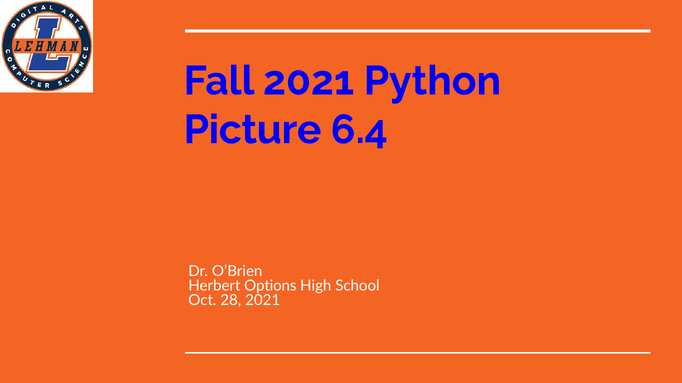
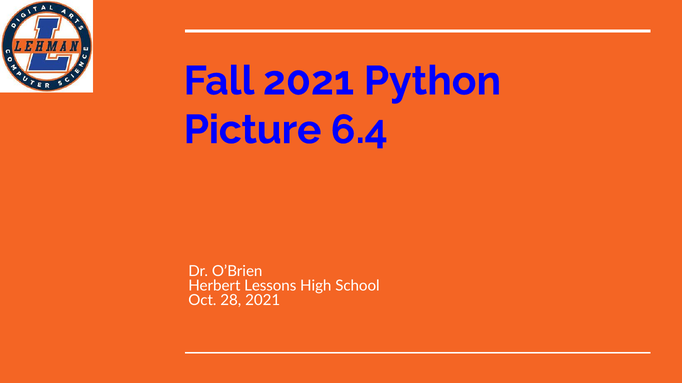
Options: Options -> Lessons (270, 286)
